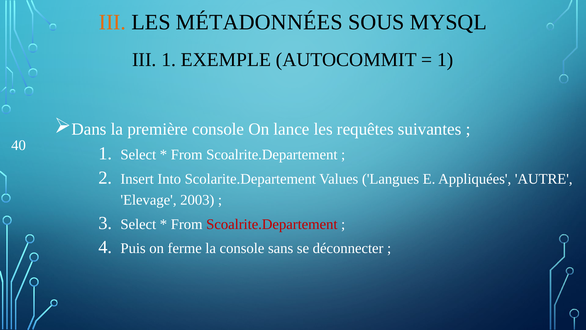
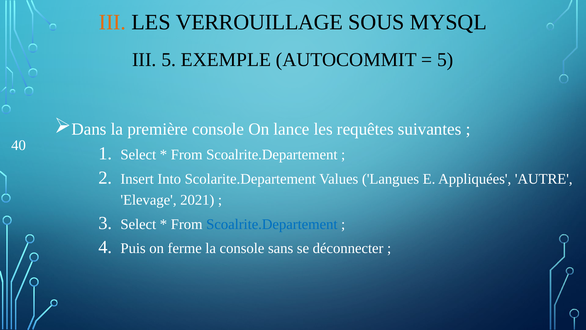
MÉTADONNÉES: MÉTADONNÉES -> VERROUILLAGE (259, 22)
III 1: 1 -> 5 (169, 60)
1: 1 -> 5 (445, 60)
2003: 2003 -> 2021 (197, 200)
Scoalrite.Departement colour: red -> blue (272, 224)
